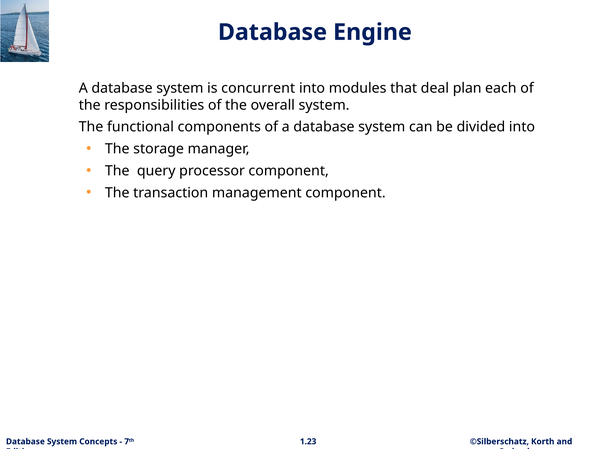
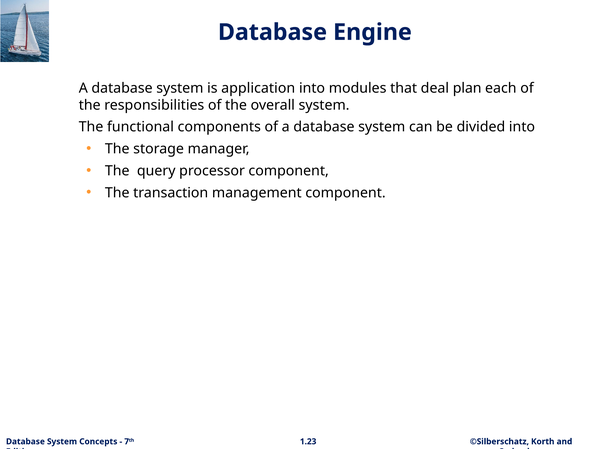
concurrent: concurrent -> application (258, 88)
